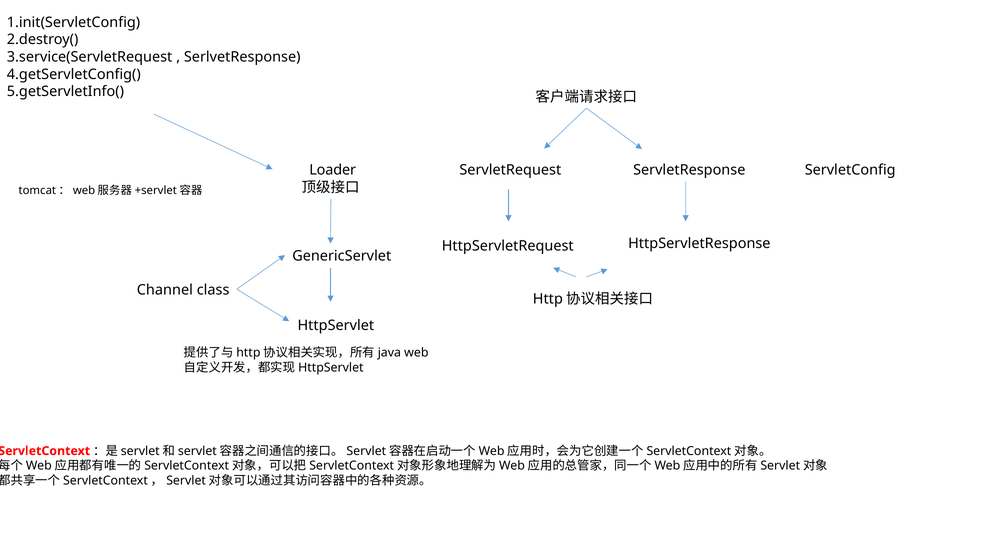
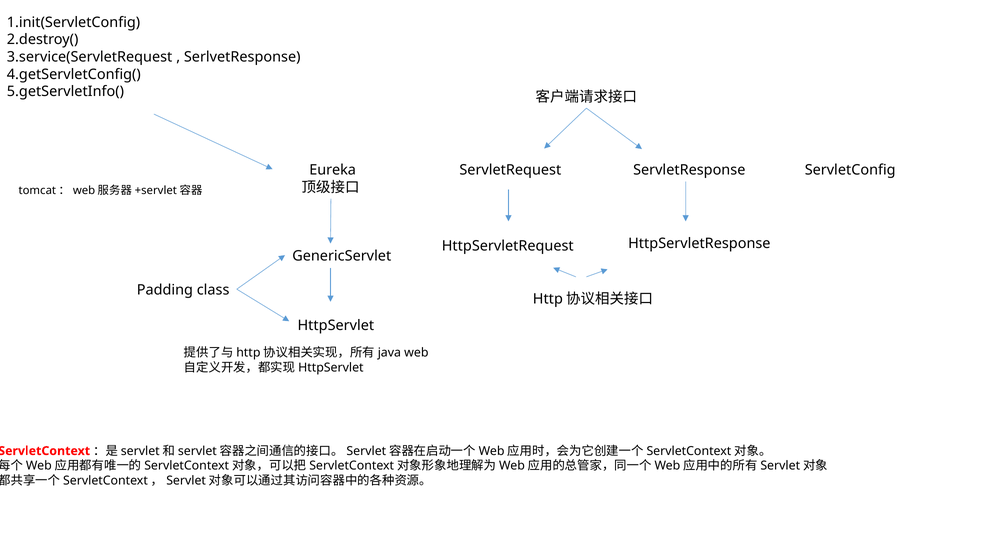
Loader: Loader -> Eureka (333, 170)
Channel: Channel -> Padding (165, 290)
